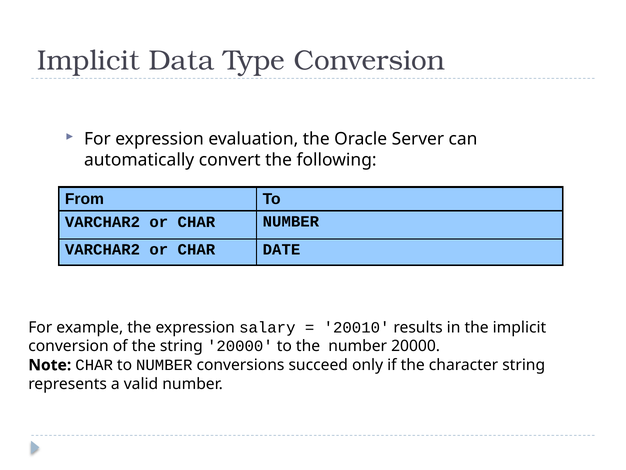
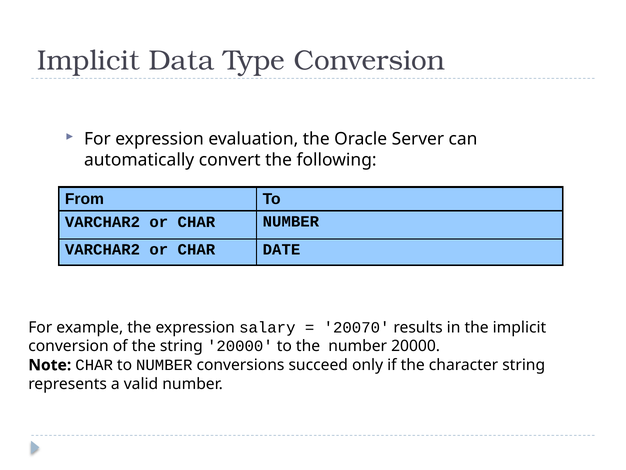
20010: 20010 -> 20070 (357, 327)
